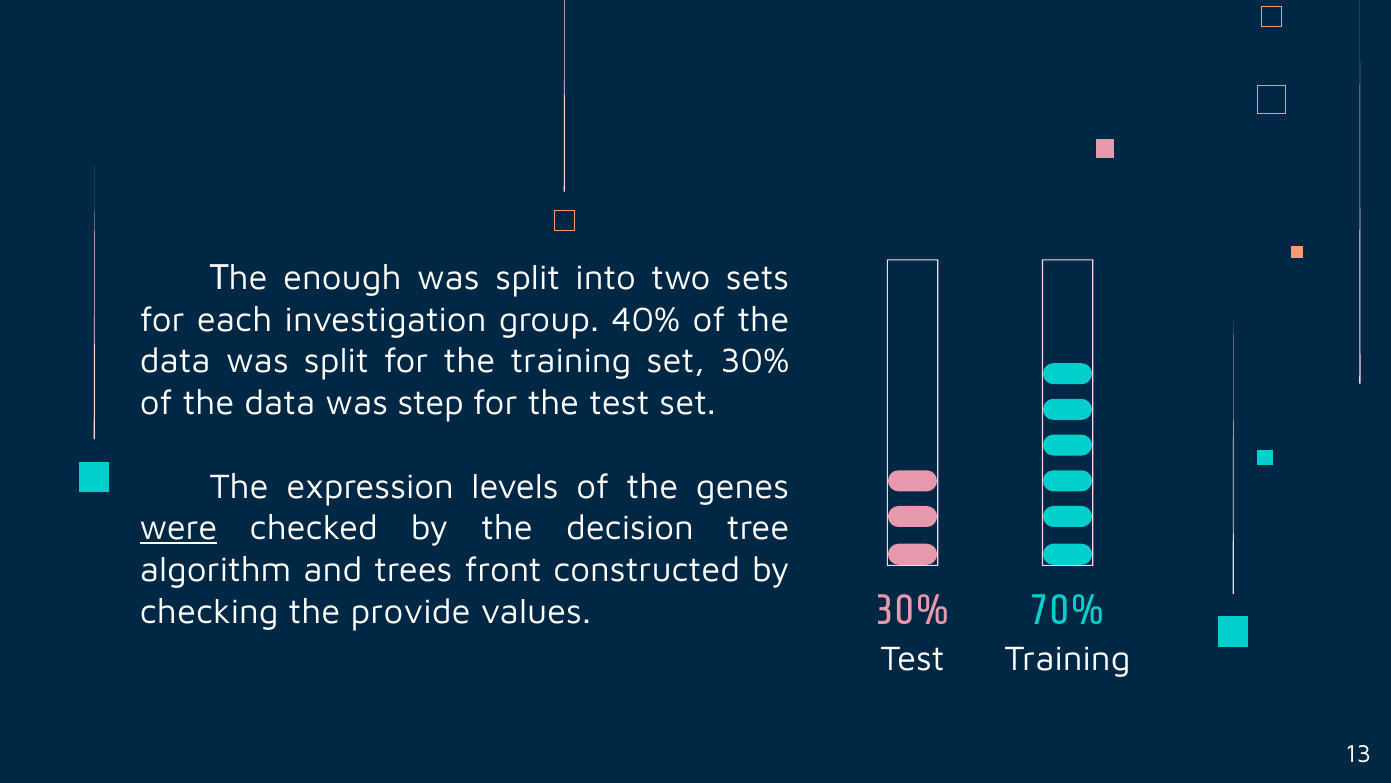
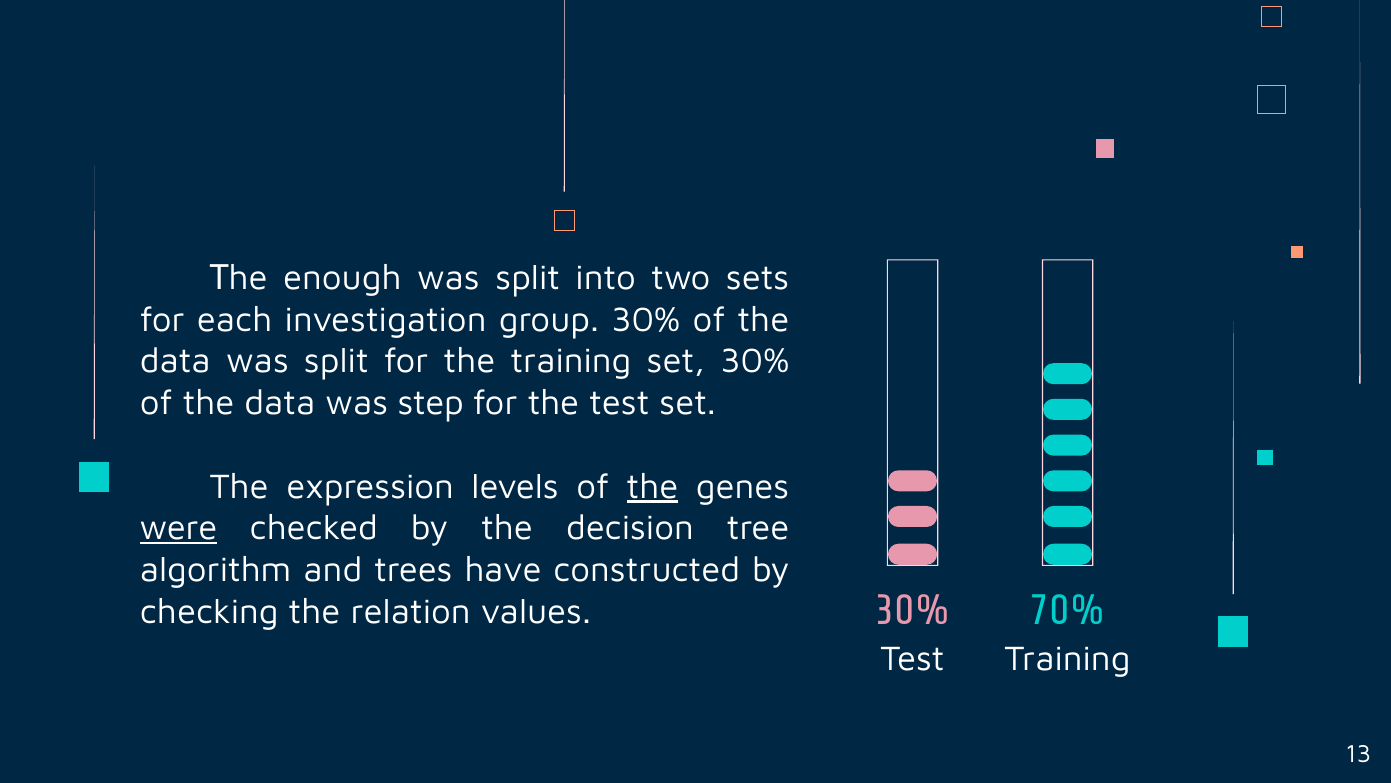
group 40%: 40% -> 30% (646, 319)
the underline: none -> present (652, 486)
front: front -> have (503, 570)
provide: provide -> relation (411, 611)
